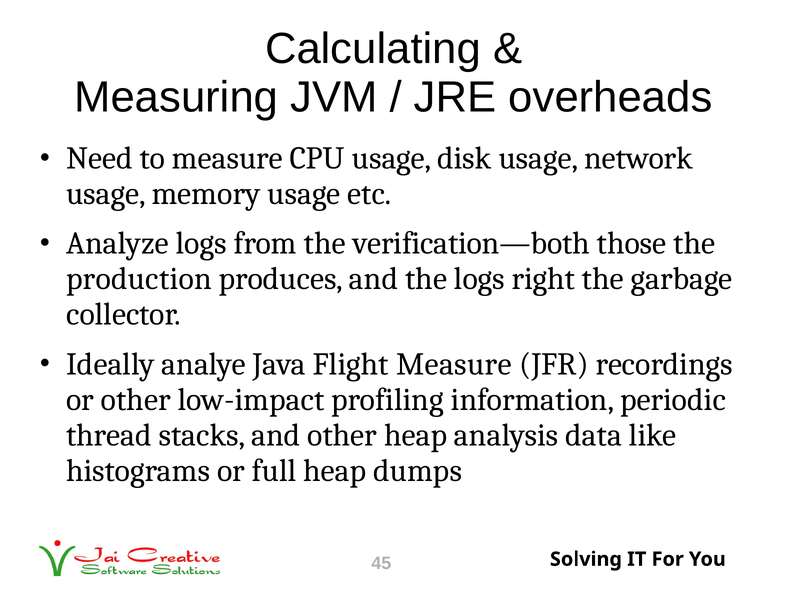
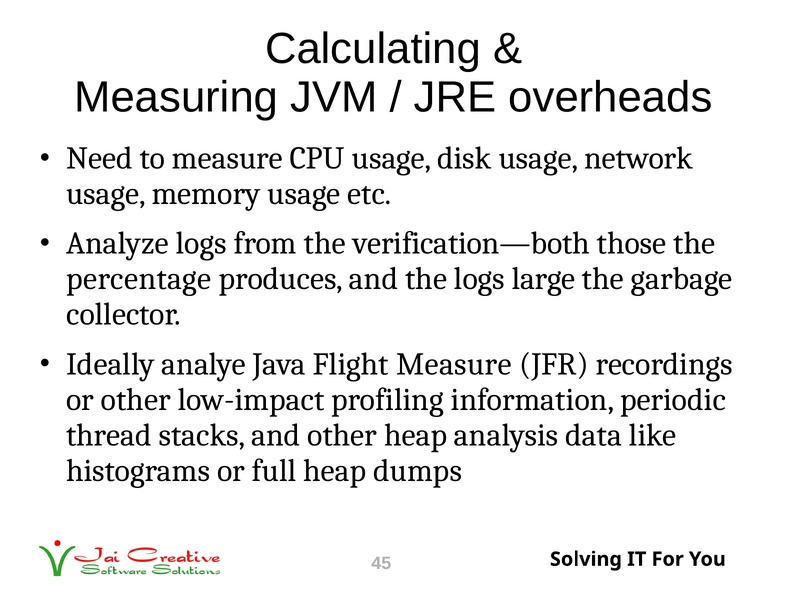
production: production -> percentage (139, 279)
right: right -> large (544, 279)
